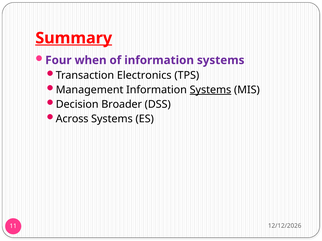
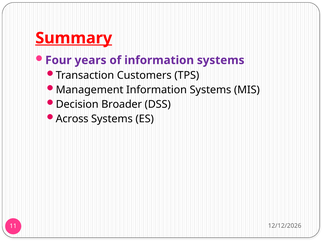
when: when -> years (91, 60)
Electronics: Electronics -> Customers (144, 75)
Systems underline: present -> none (210, 90)
